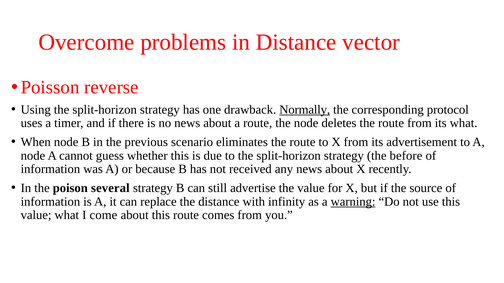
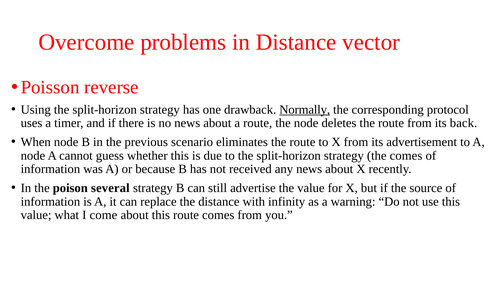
its what: what -> back (464, 123)
the before: before -> comes (406, 156)
warning underline: present -> none (353, 202)
